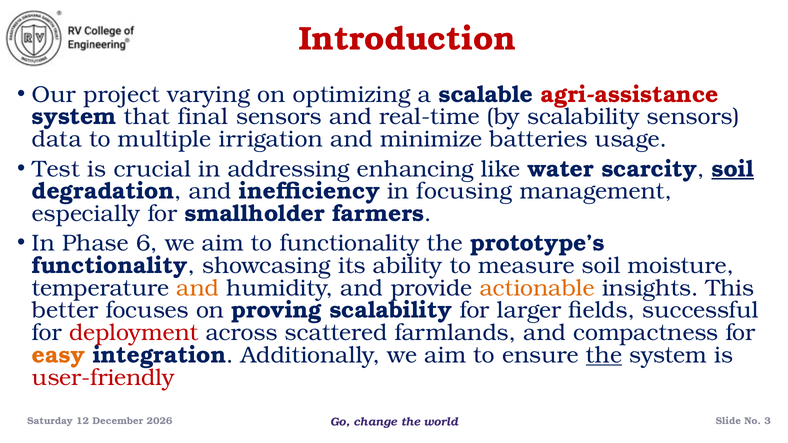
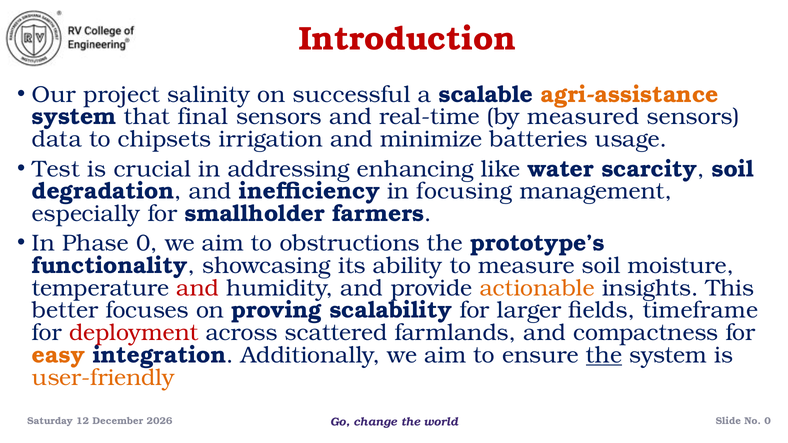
varying: varying -> salinity (209, 95)
optimizing: optimizing -> successful (352, 95)
agri-assistance colour: red -> orange (630, 95)
by scalability: scalability -> measured (583, 117)
multiple: multiple -> chipsets (165, 139)
soil underline: present -> none (733, 169)
Phase 6: 6 -> 0 (147, 243)
to functionality: functionality -> obstructions (350, 243)
and colour: orange -> red (198, 288)
successful: successful -> timeframe (700, 311)
user-friendly colour: red -> orange (103, 378)
No 3: 3 -> 0 (768, 421)
